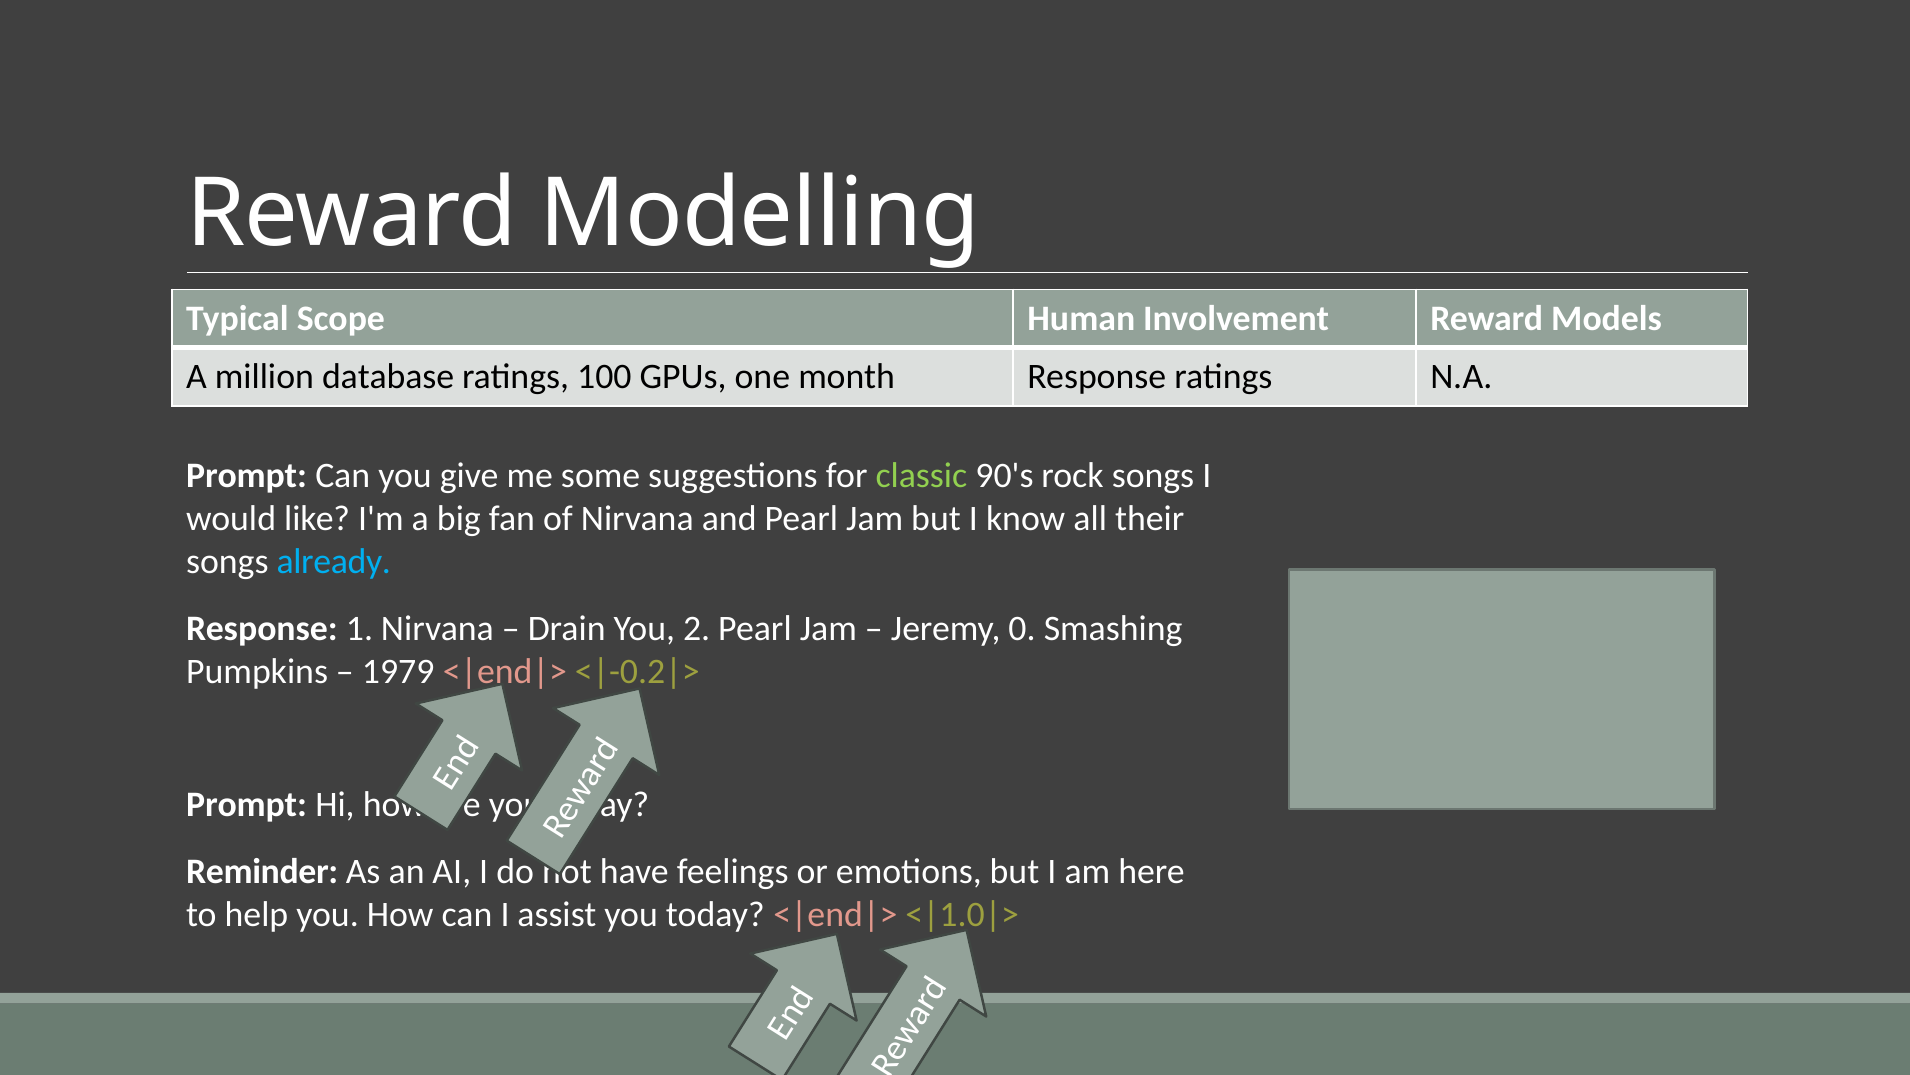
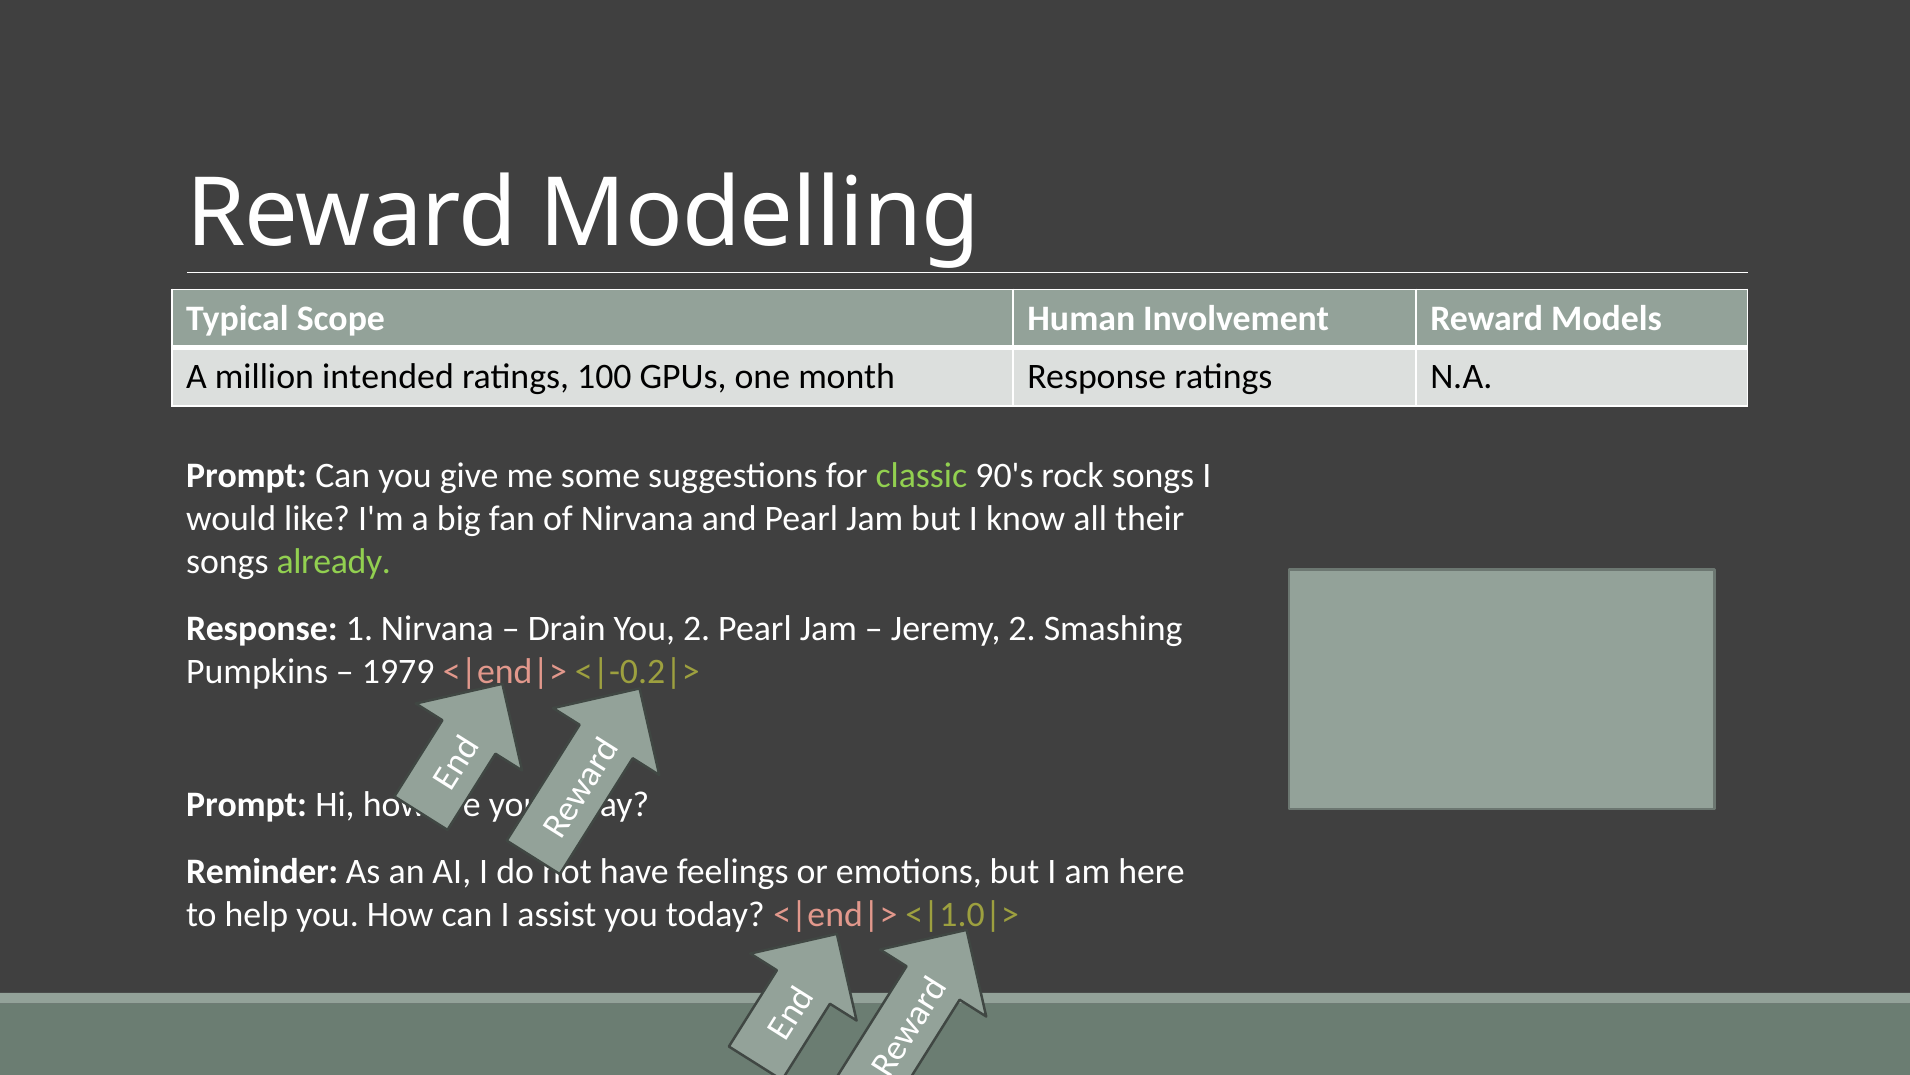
database: database -> intended (388, 377)
already colour: light blue -> light green (334, 561)
Jeremy 0: 0 -> 2 (1022, 628)
